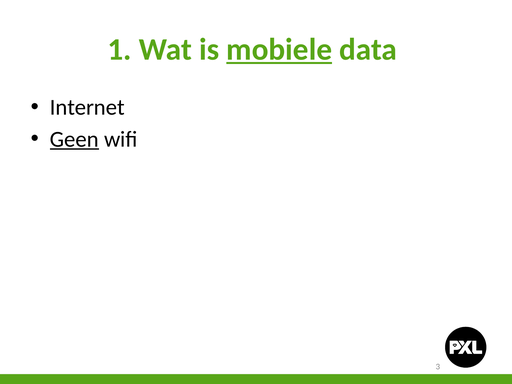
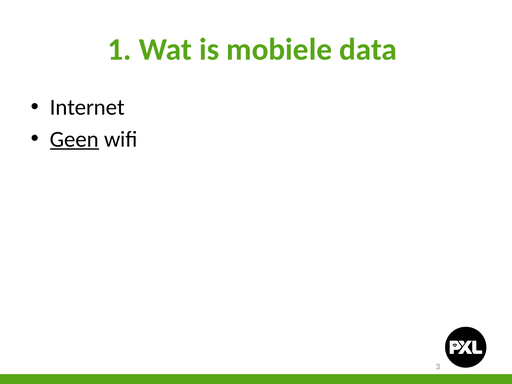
mobiele underline: present -> none (279, 50)
